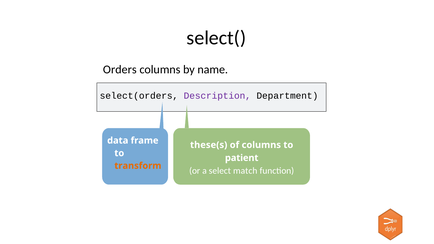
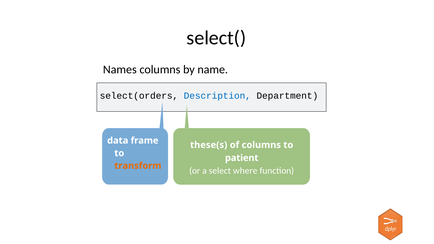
Orders: Orders -> Names (120, 70)
Description colour: purple -> blue (217, 96)
match: match -> where (245, 171)
